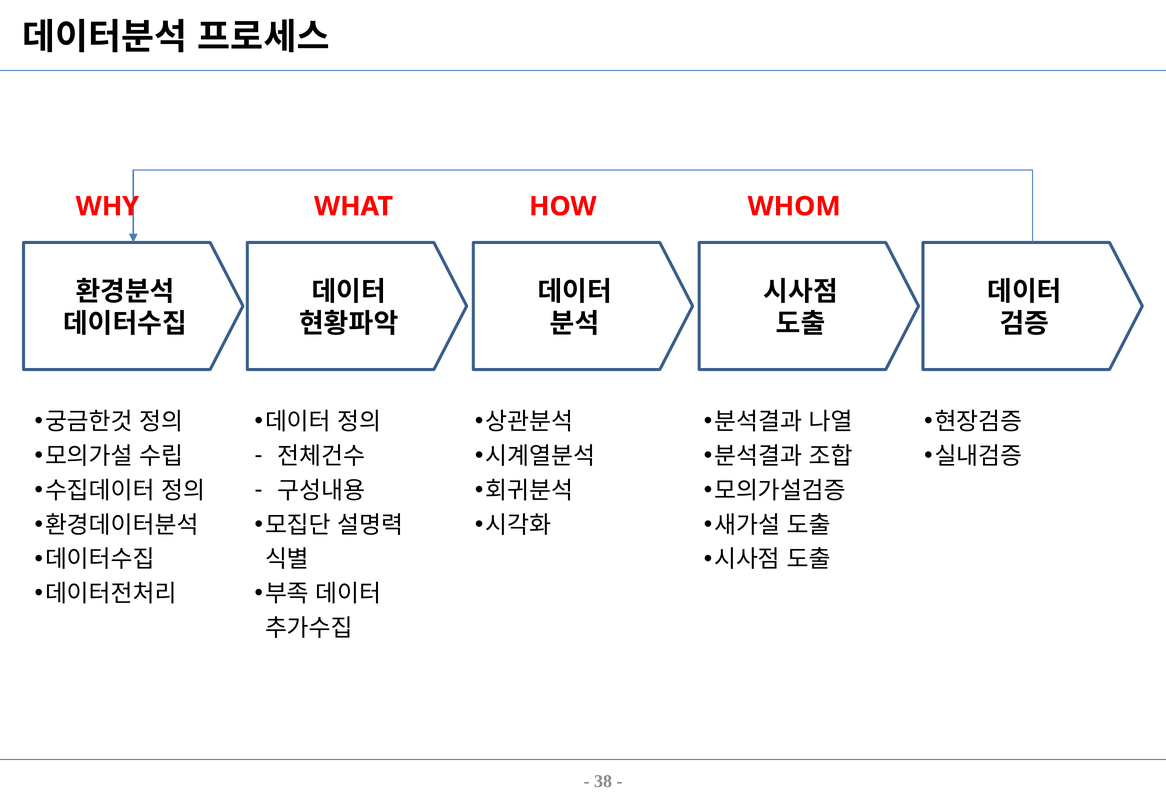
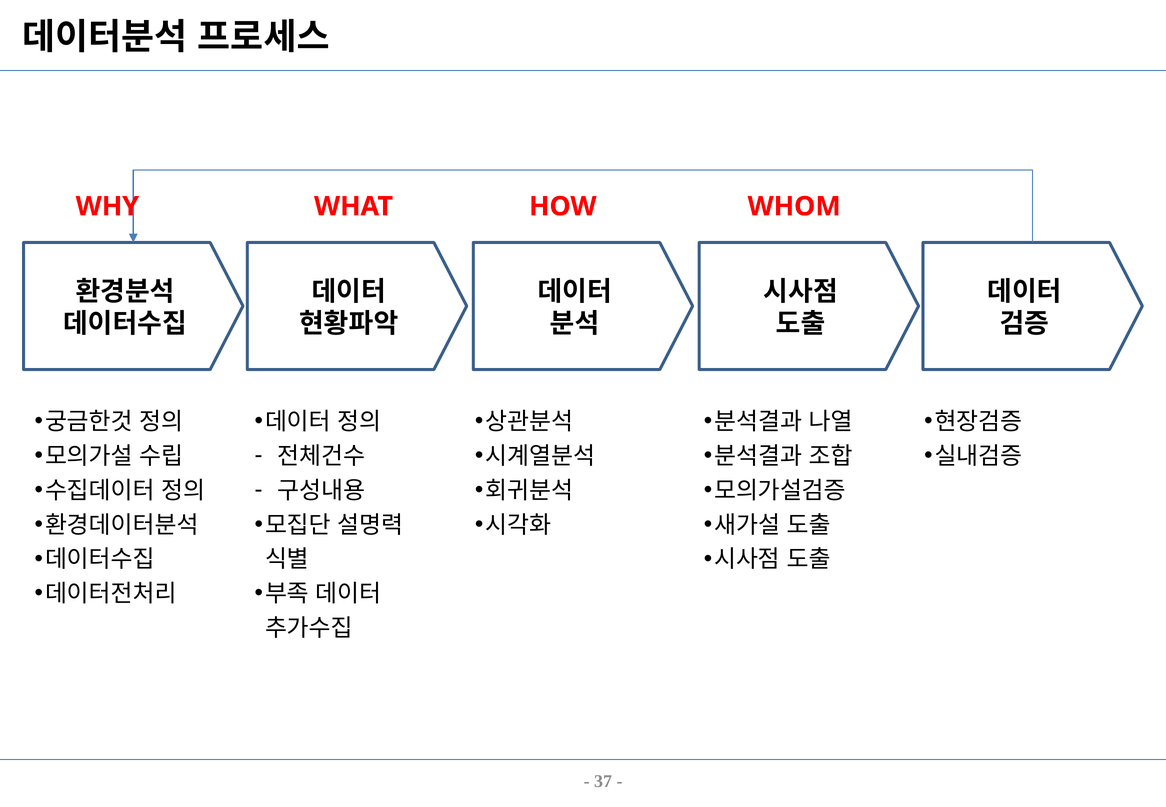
38: 38 -> 37 (603, 782)
